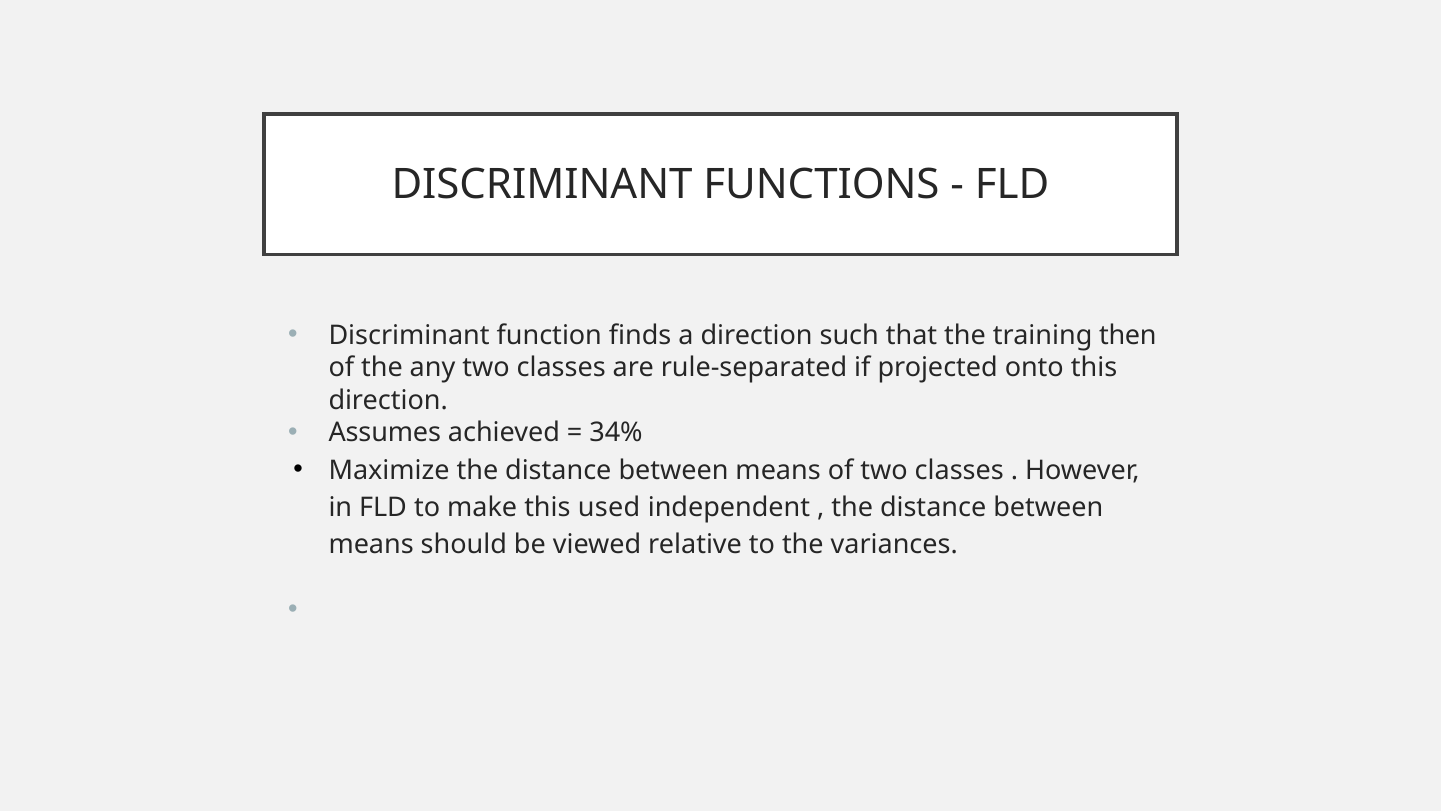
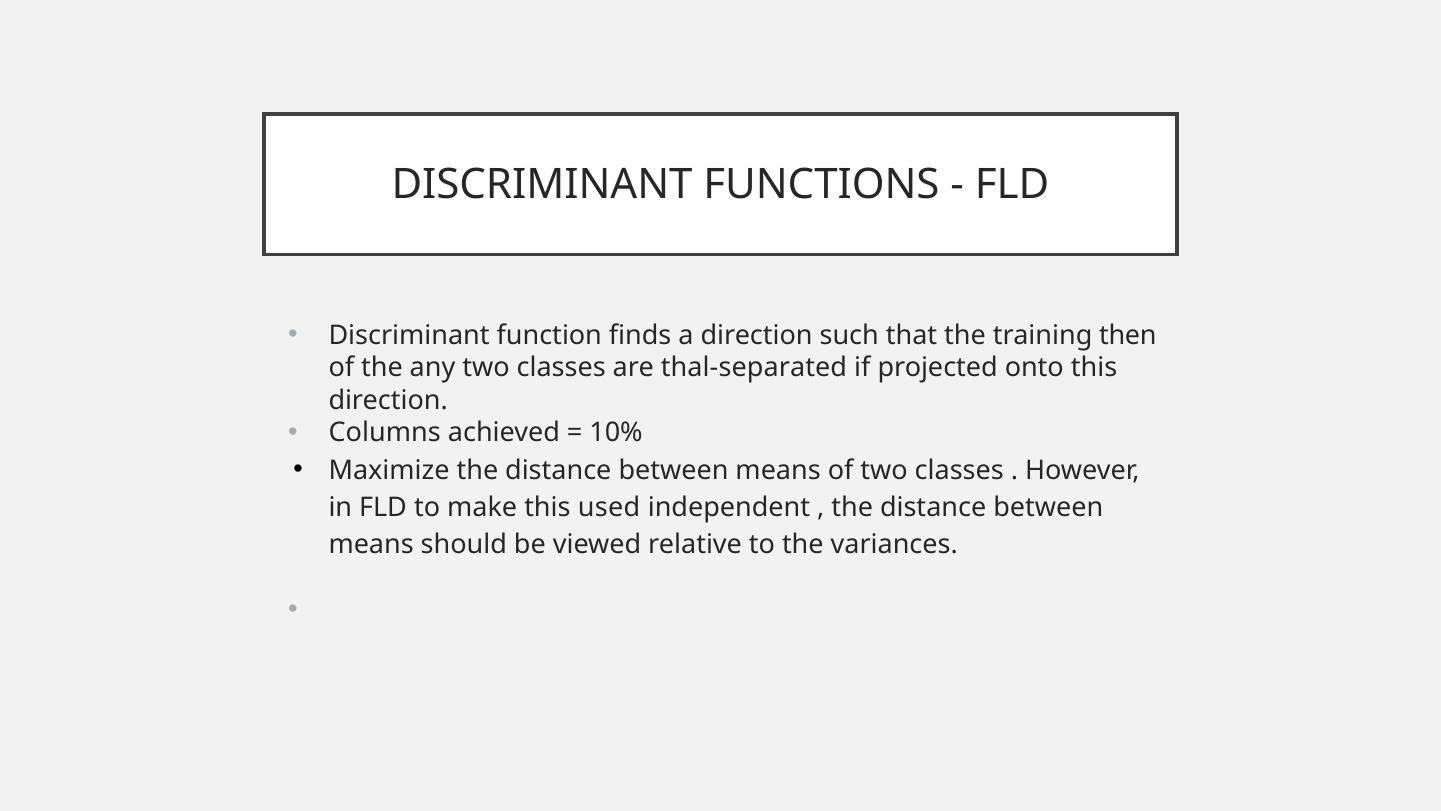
rule-separated: rule-separated -> thal-separated (754, 368)
Assumes: Assumes -> Columns (385, 433)
34%: 34% -> 10% (616, 433)
